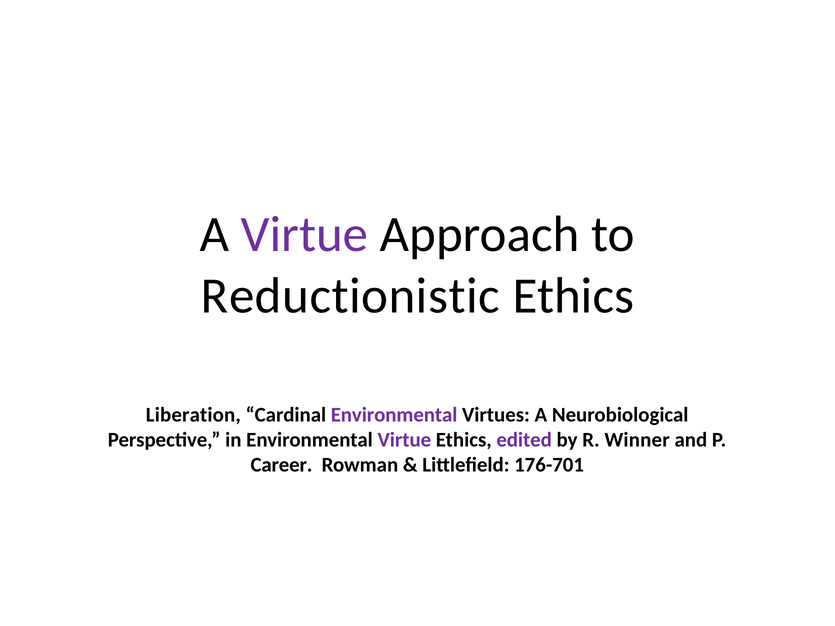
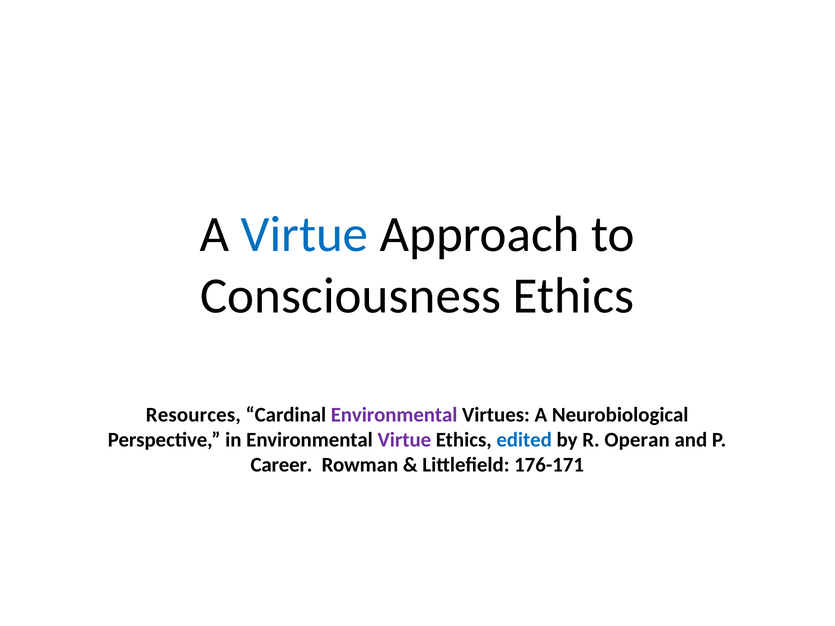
Virtue colour: purple -> blue (305, 235)
Reductionistic: Reductionistic -> Consciousness (351, 296)
Liberation: Liberation -> Resources (193, 415)
edited colour: purple -> blue (524, 440)
Winner: Winner -> Operan (637, 440)
176-701: 176-701 -> 176-171 (549, 465)
